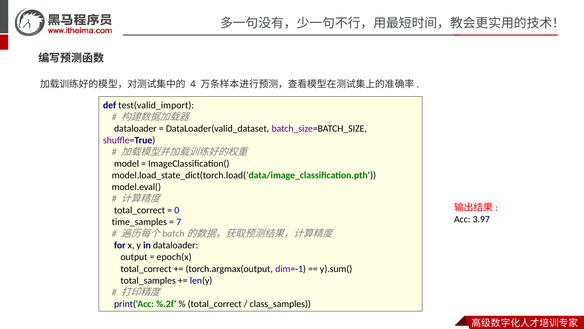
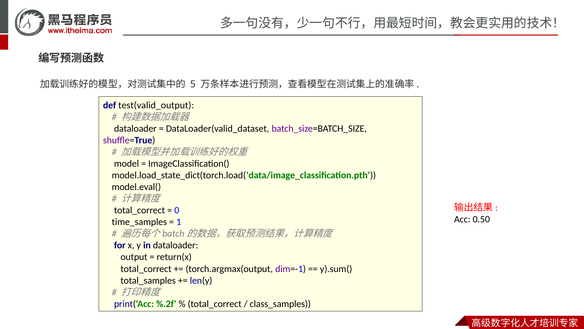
4: 4 -> 5 (193, 84)
test(valid_import: test(valid_import -> test(valid_output (156, 105)
3.97: 3.97 -> 0.50 (481, 219)
7: 7 -> 1 (179, 222)
epoch(x: epoch(x -> return(x (174, 257)
